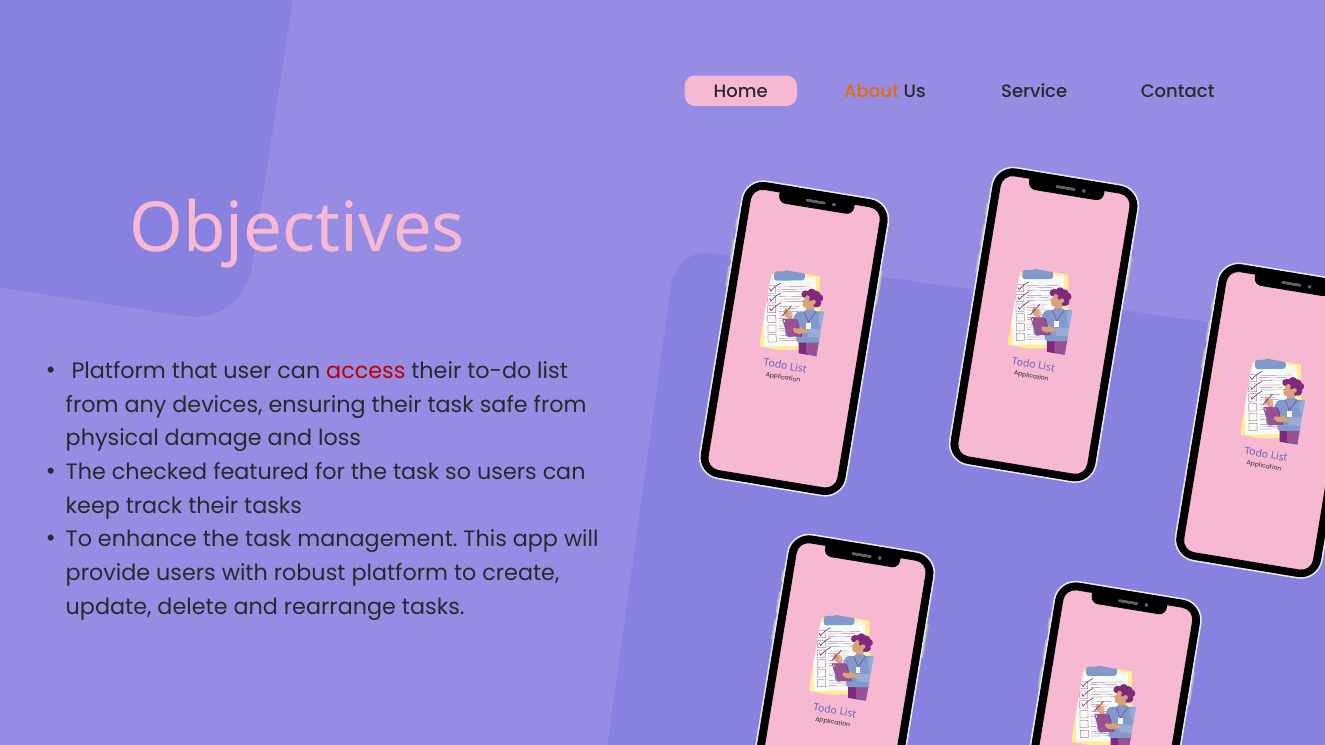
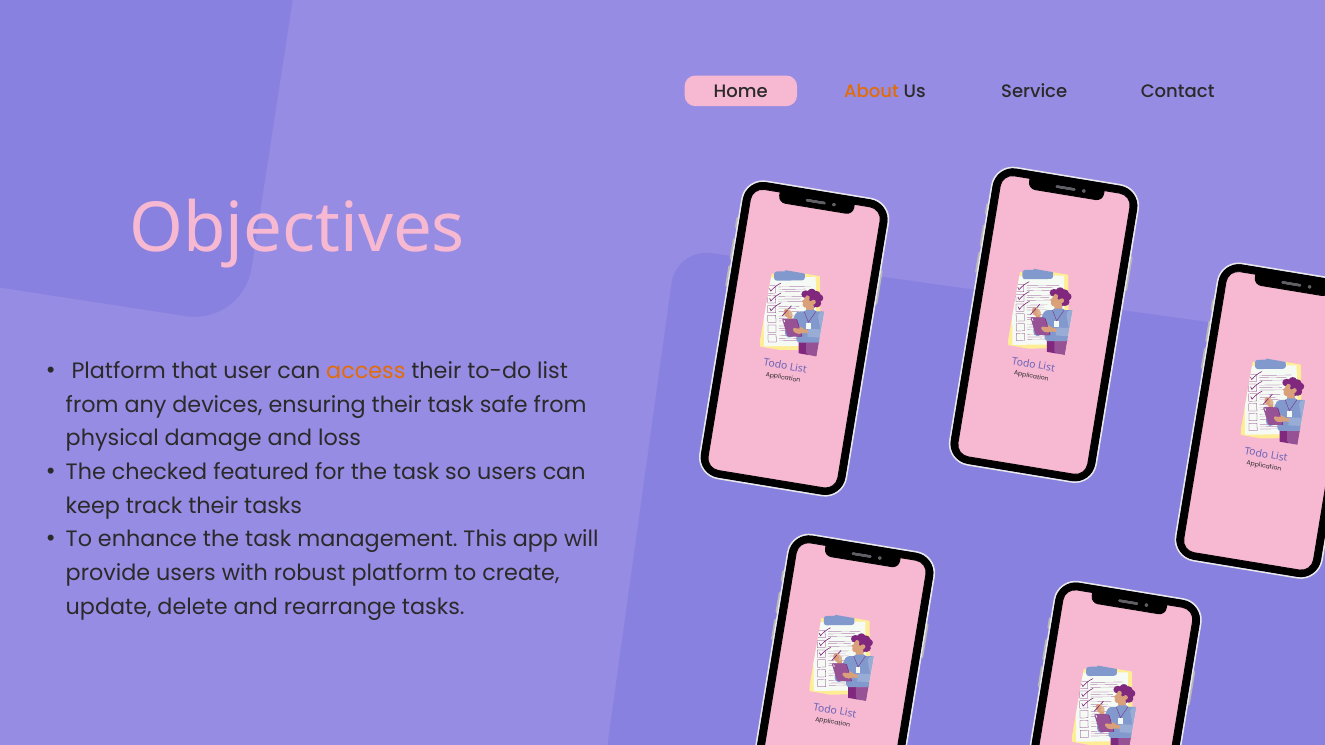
access colour: red -> orange (366, 371)
